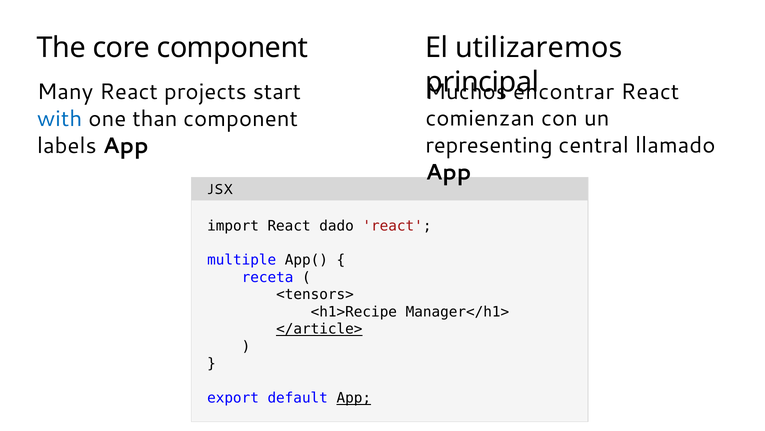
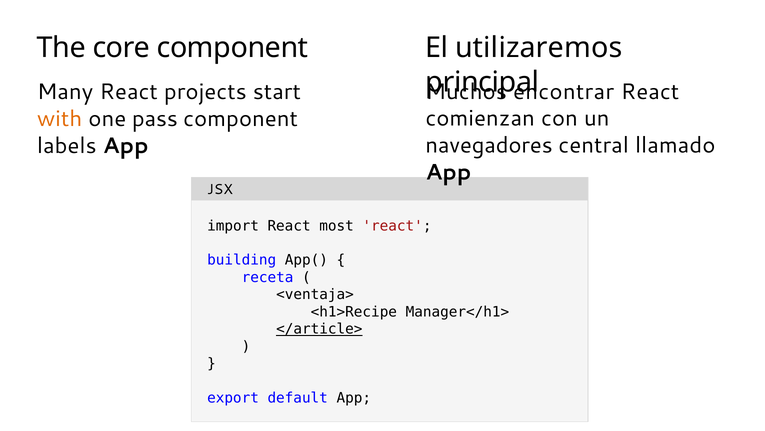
with colour: blue -> orange (60, 119)
than: than -> pass (155, 119)
representing: representing -> navegadores (489, 145)
dado: dado -> most (337, 225)
multiple: multiple -> building (242, 260)
<tensors>: <tensors> -> <ventaja> (315, 294)
App underline: present -> none (354, 398)
